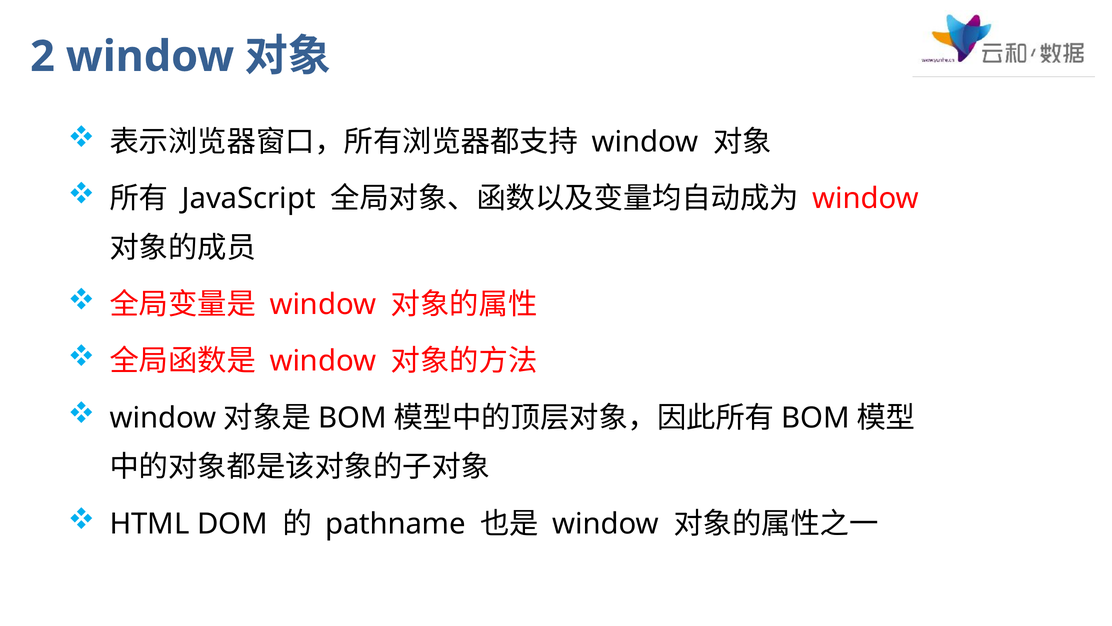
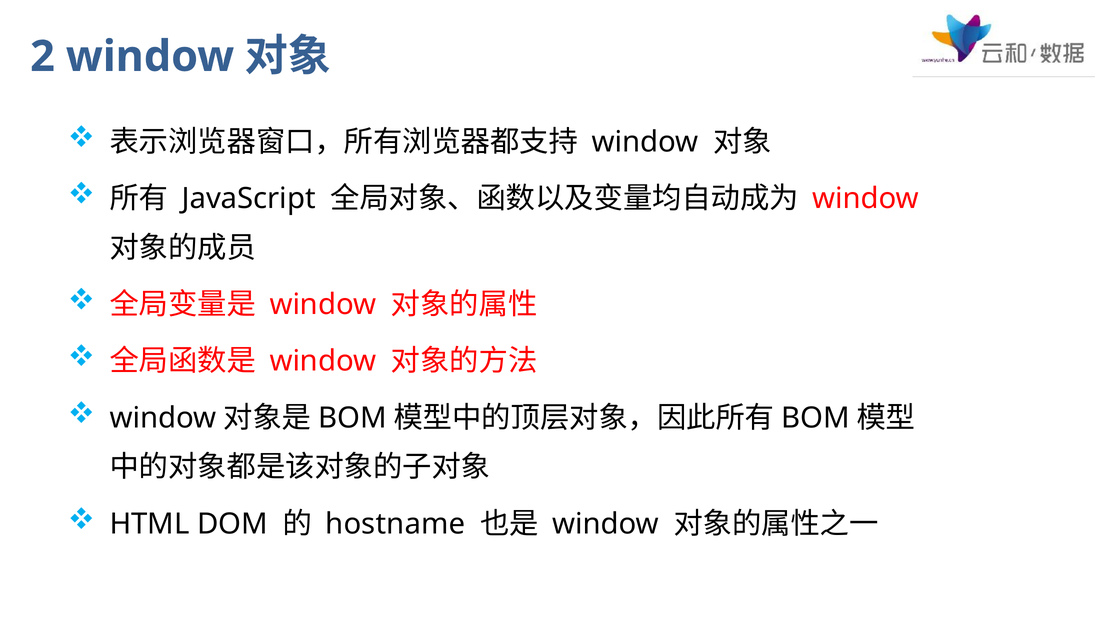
pathname: pathname -> hostname (395, 524)
